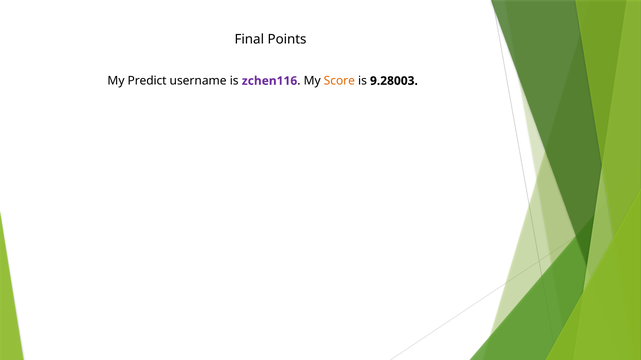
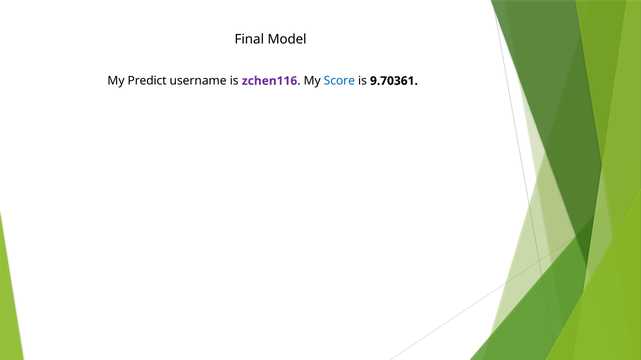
Points: Points -> Model (287, 39)
Score colour: orange -> blue (339, 81)
9.28003: 9.28003 -> 9.70361 (394, 81)
